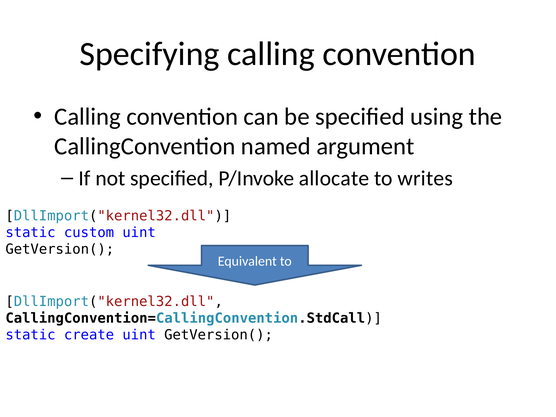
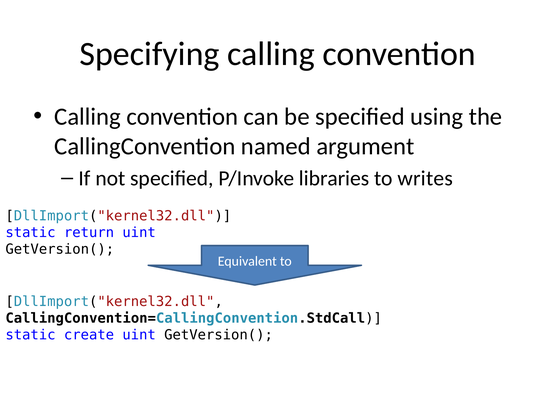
allocate: allocate -> libraries (334, 178)
custom: custom -> return (89, 232)
